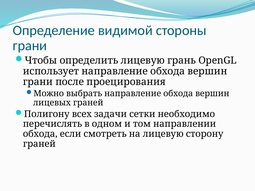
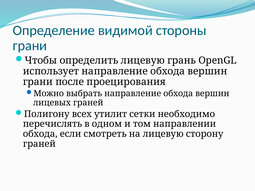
задачи: задачи -> утилит (111, 114)
